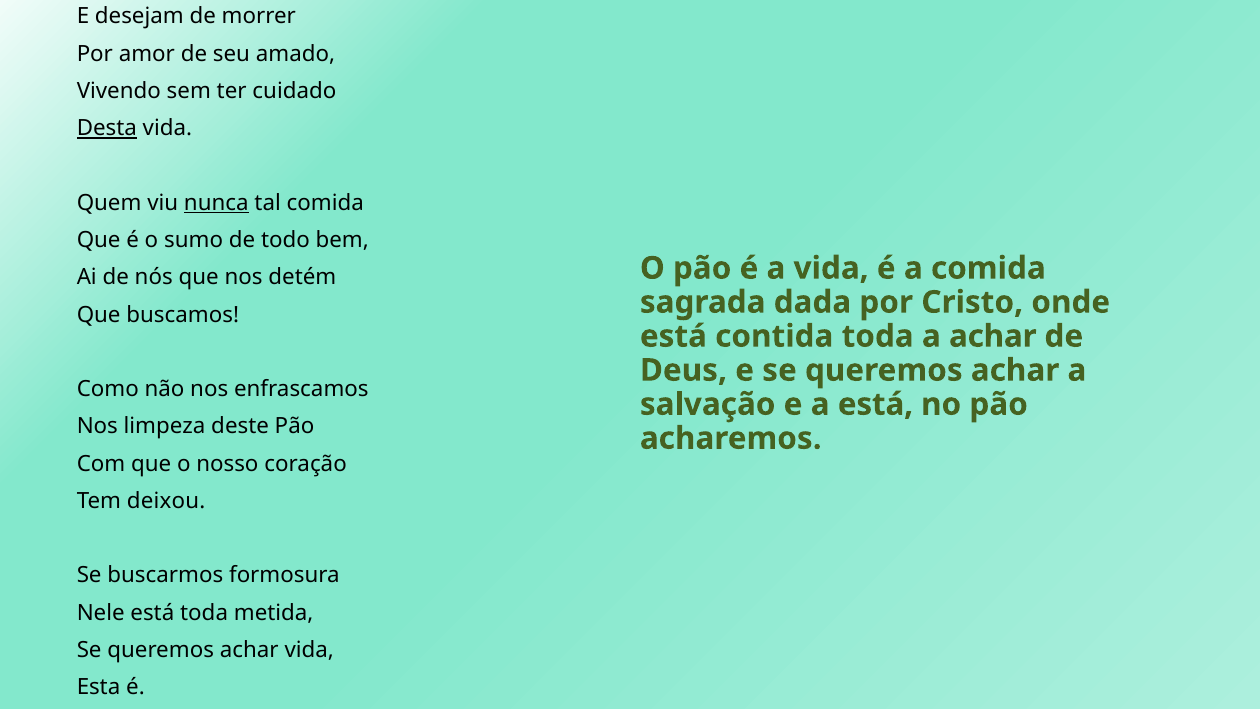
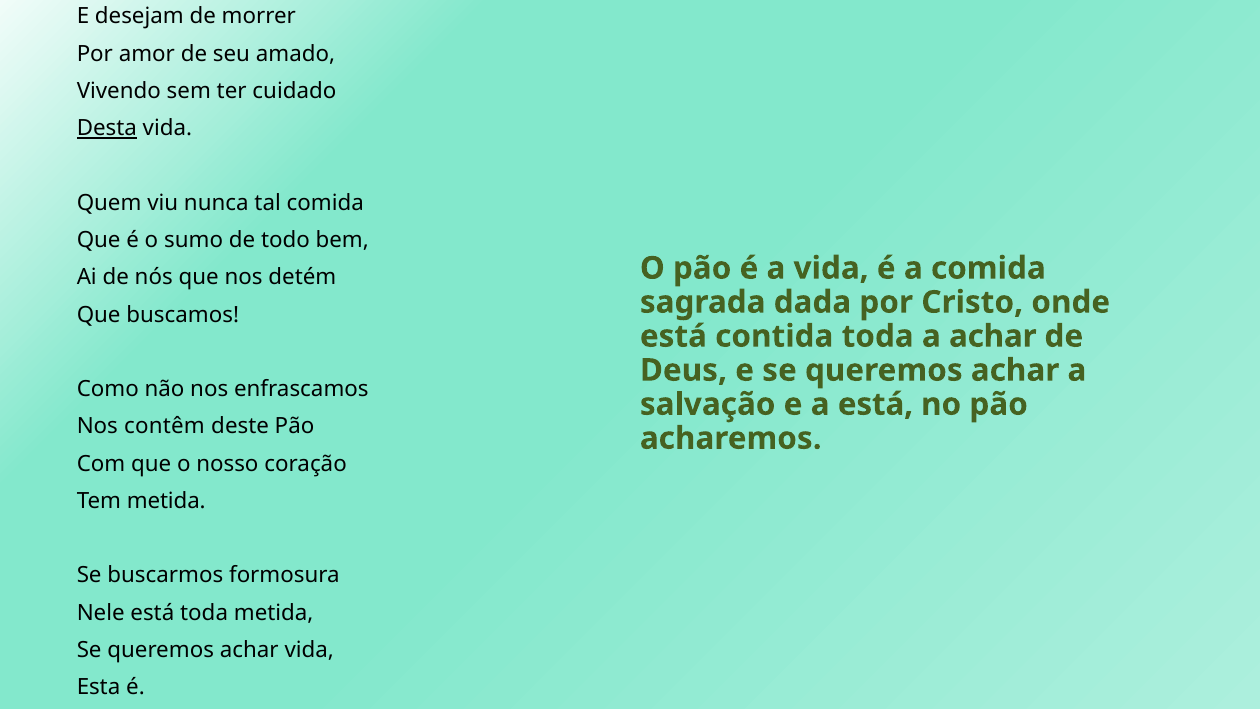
nunca underline: present -> none (216, 203)
limpeza: limpeza -> contêm (164, 426)
Tem deixou: deixou -> metida (166, 501)
